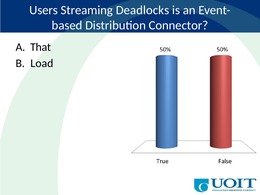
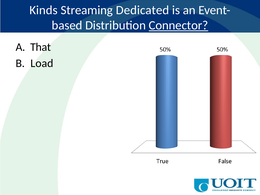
Users: Users -> Kinds (44, 10)
Deadlocks: Deadlocks -> Dedicated (142, 10)
Connector underline: none -> present (178, 25)
